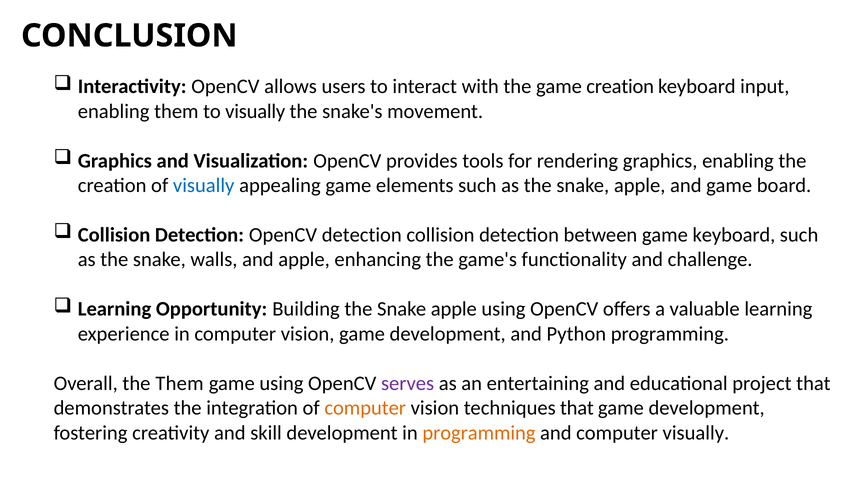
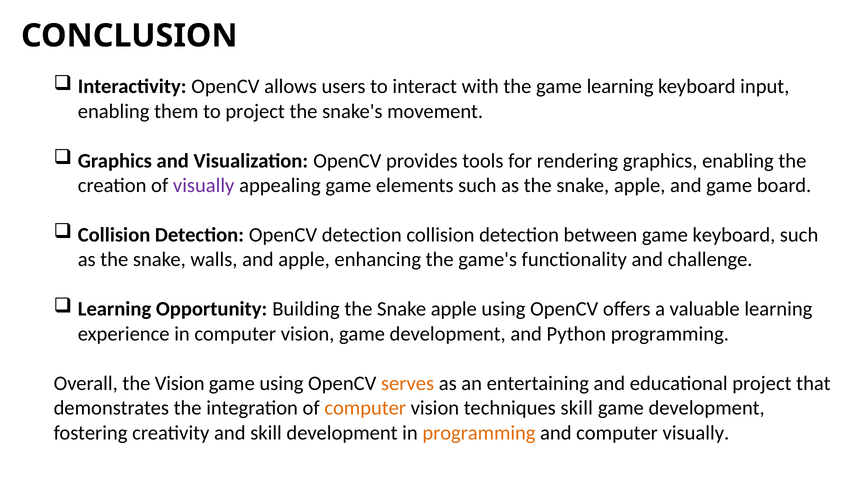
game creation: creation -> learning (620, 87)
to visually: visually -> project (255, 111)
visually colour: blue -> purple (204, 185)
the Them: Them -> Vision (180, 383)
serves colour: purple -> orange (408, 383)
techniques that: that -> skill (577, 408)
